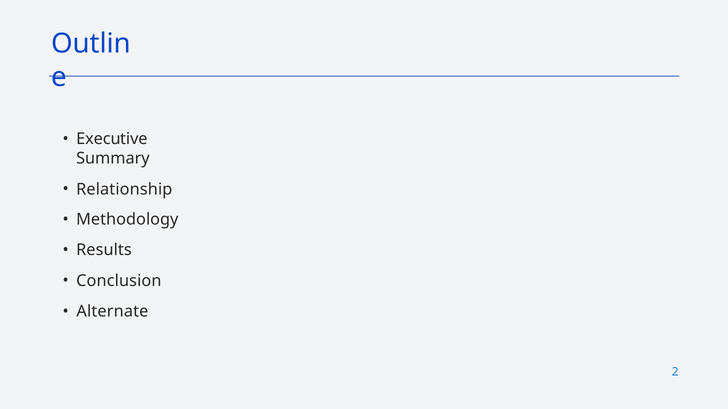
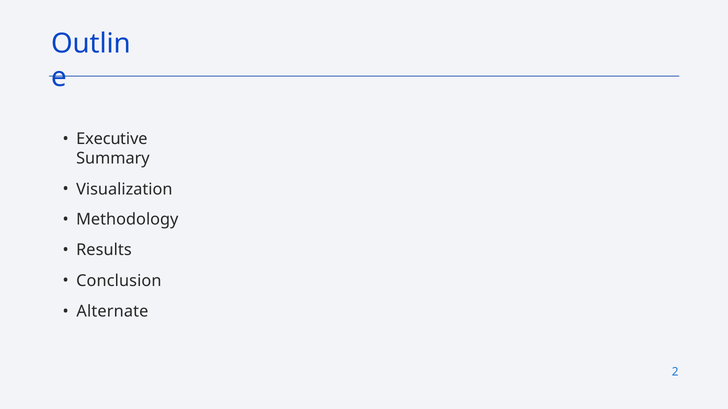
Relationship: Relationship -> Visualization (124, 190)
